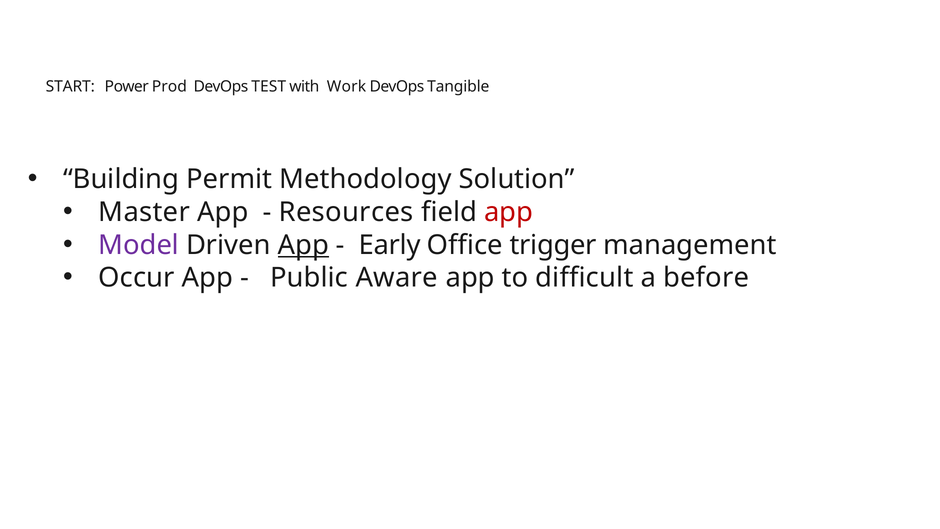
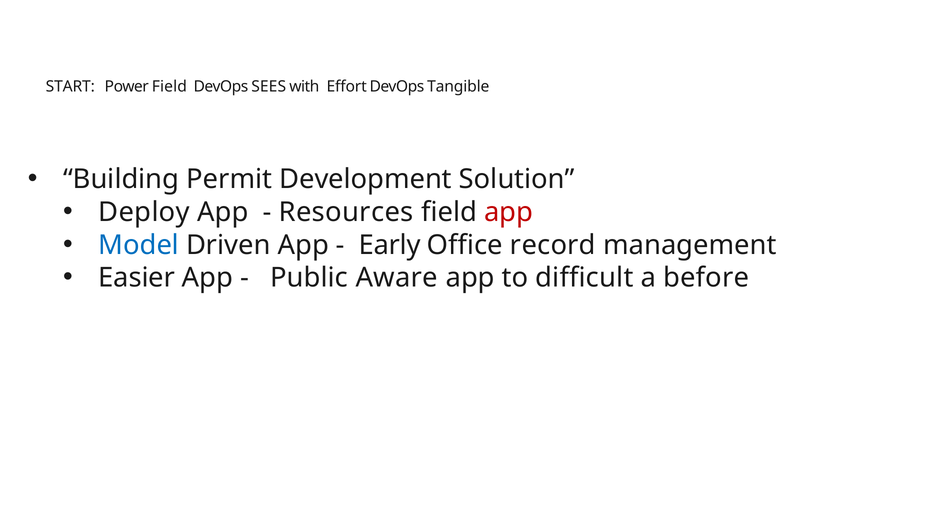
Power Prod: Prod -> Field (169, 86)
TEST: TEST -> SEES (269, 86)
Work: Work -> Effort (347, 86)
Methodology: Methodology -> Development (366, 179)
Master: Master -> Deploy (144, 212)
Model colour: purple -> blue (139, 245)
App underline: present -> none (303, 245)
trigger: trigger -> record (553, 245)
Occur: Occur -> Easier (137, 278)
